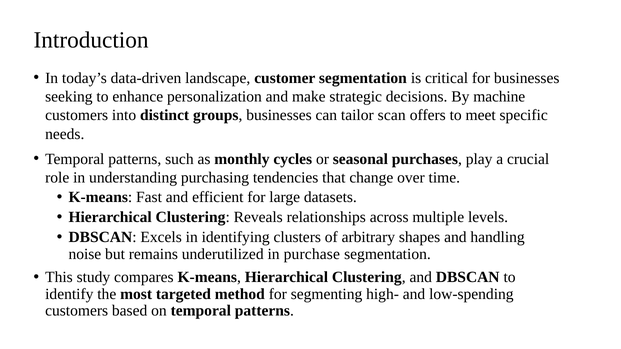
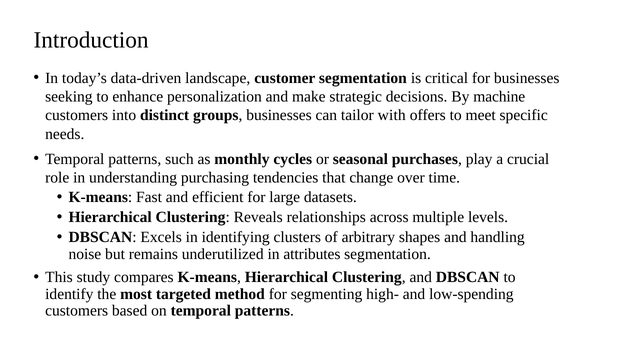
scan: scan -> with (392, 115)
purchase: purchase -> attributes (312, 254)
